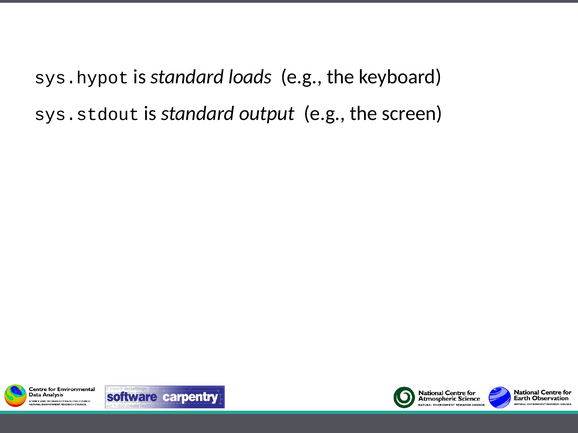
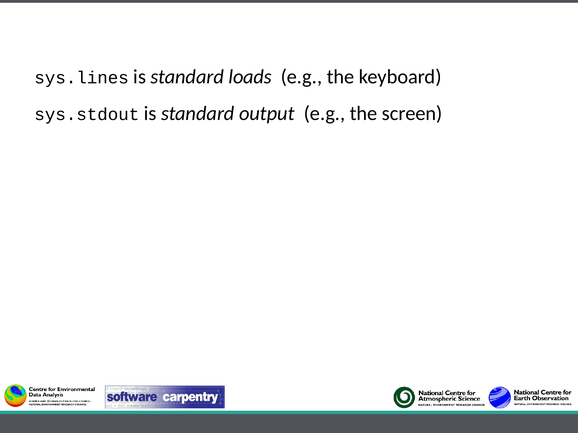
sys.hypot: sys.hypot -> sys.lines (82, 78)
